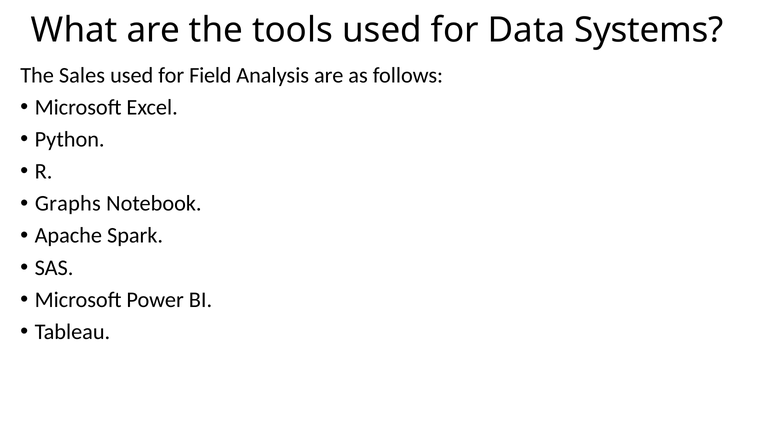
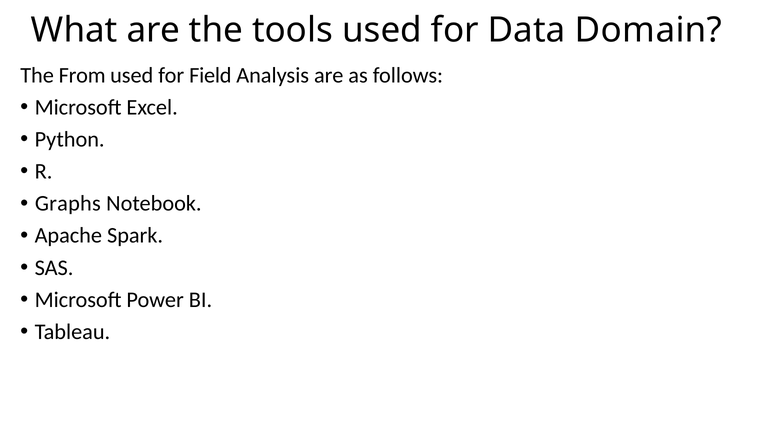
Systems: Systems -> Domain (649, 30)
Sales: Sales -> From (82, 75)
